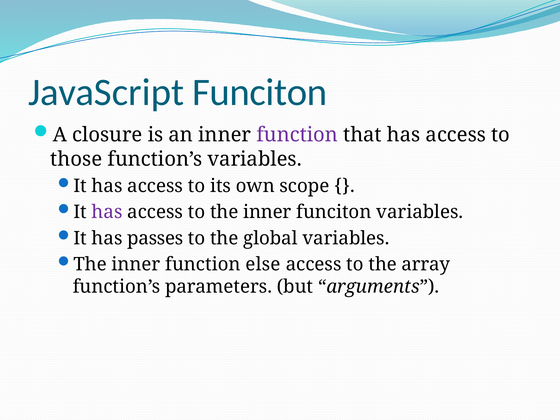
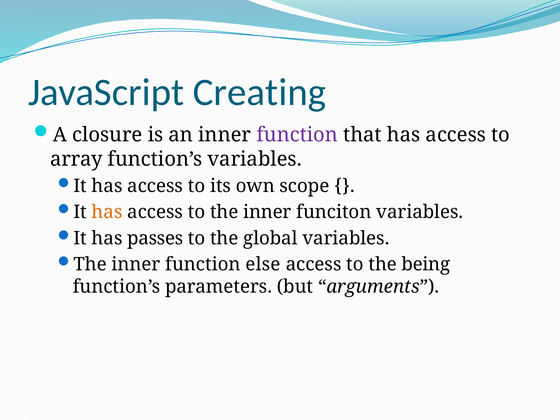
JavaScript Funciton: Funciton -> Creating (259, 92)
those: those -> array (76, 159)
has colour: purple -> orange (107, 212)
array: array -> being (426, 264)
